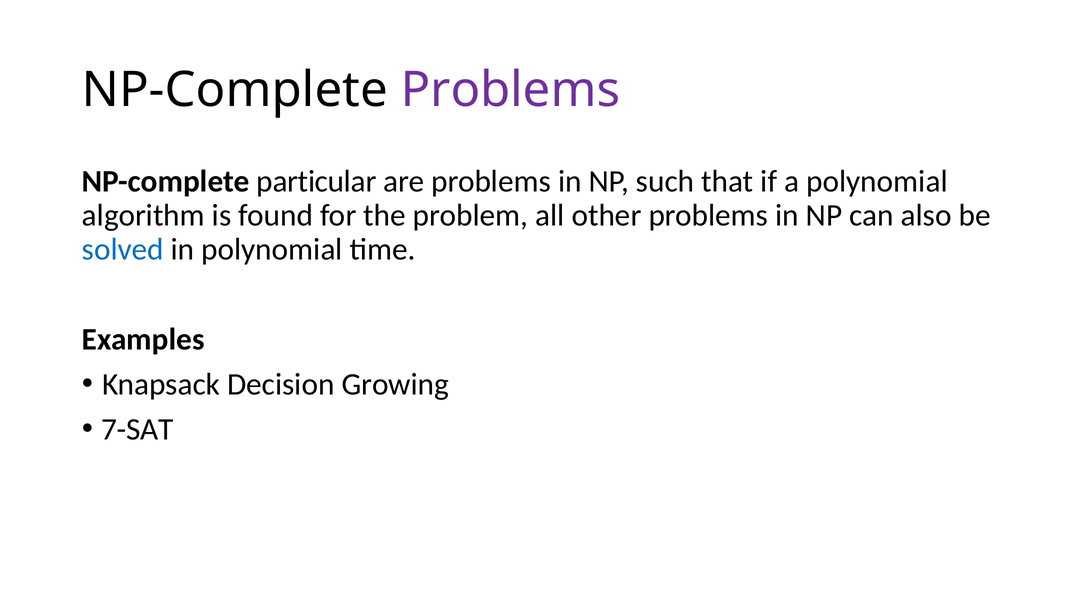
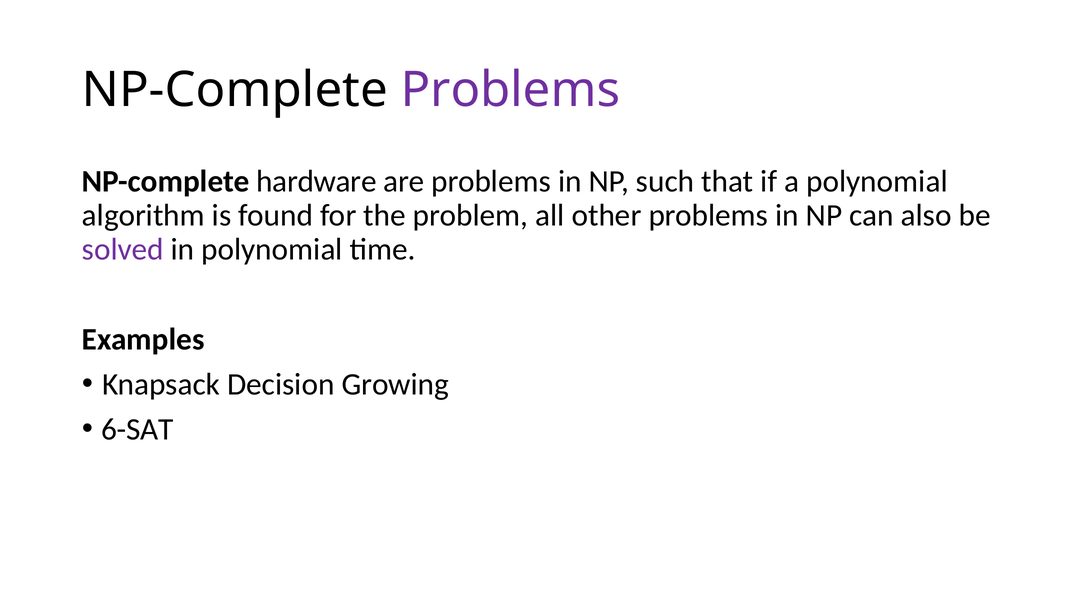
particular: particular -> hardware (316, 182)
solved colour: blue -> purple (123, 249)
7-SAT: 7-SAT -> 6-SAT (137, 429)
